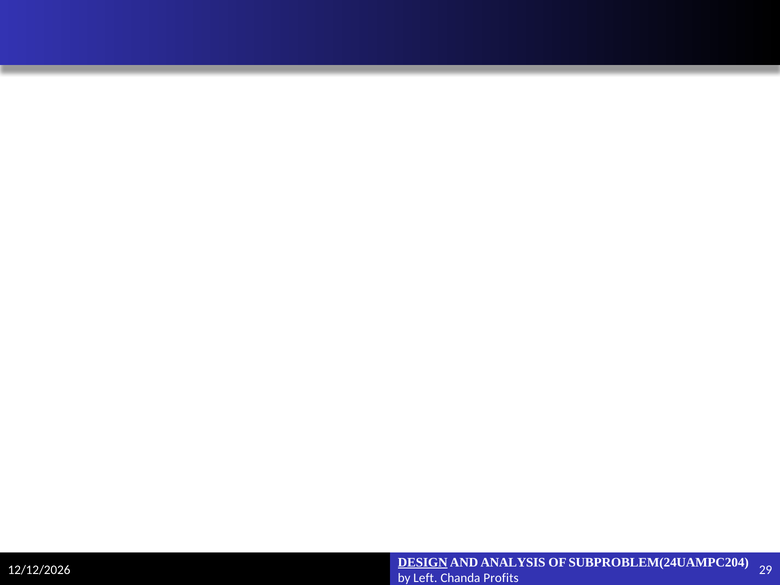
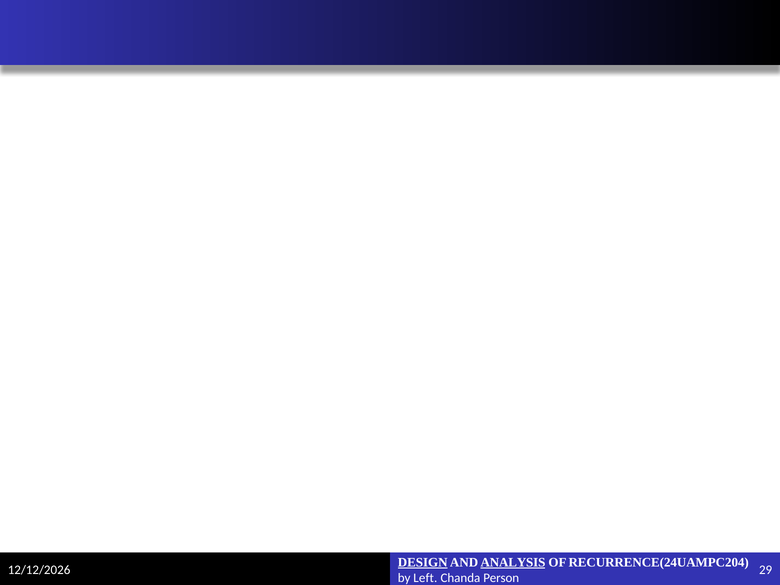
ANALYSIS underline: none -> present (513, 563)
SUBPROBLEM(24UAMPC204: SUBPROBLEM(24UAMPC204 -> RECURRENCE(24UAMPC204 (659, 563)
Profits: Profits -> Person (501, 578)
